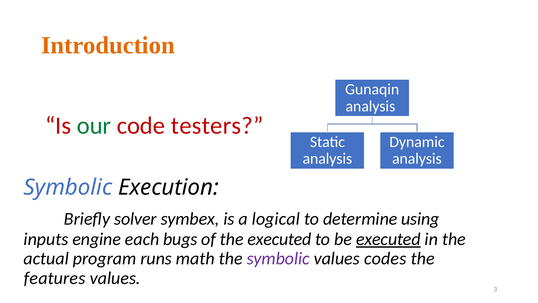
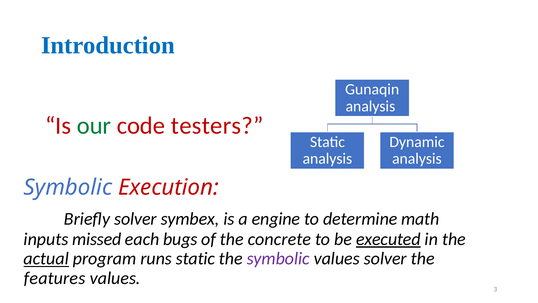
Introduction colour: orange -> blue (108, 45)
Execution colour: black -> red (168, 187)
logical: logical -> engine (276, 219)
using: using -> math (420, 219)
engine: engine -> missed (97, 239)
the executed: executed -> concrete (279, 239)
actual underline: none -> present (46, 258)
runs math: math -> static (195, 258)
values codes: codes -> solver (385, 258)
